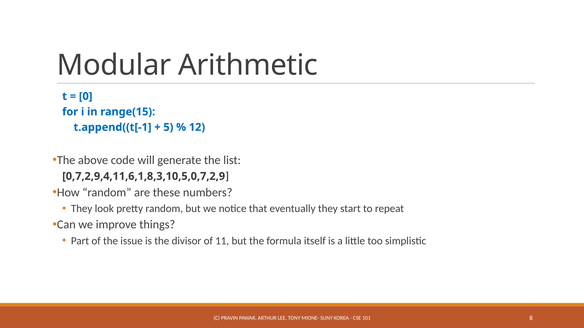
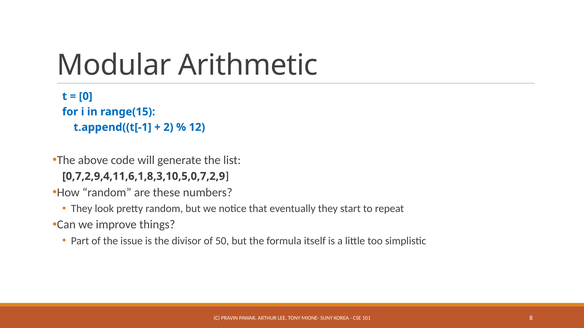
5: 5 -> 2 (168, 127)
11: 11 -> 50 (222, 241)
